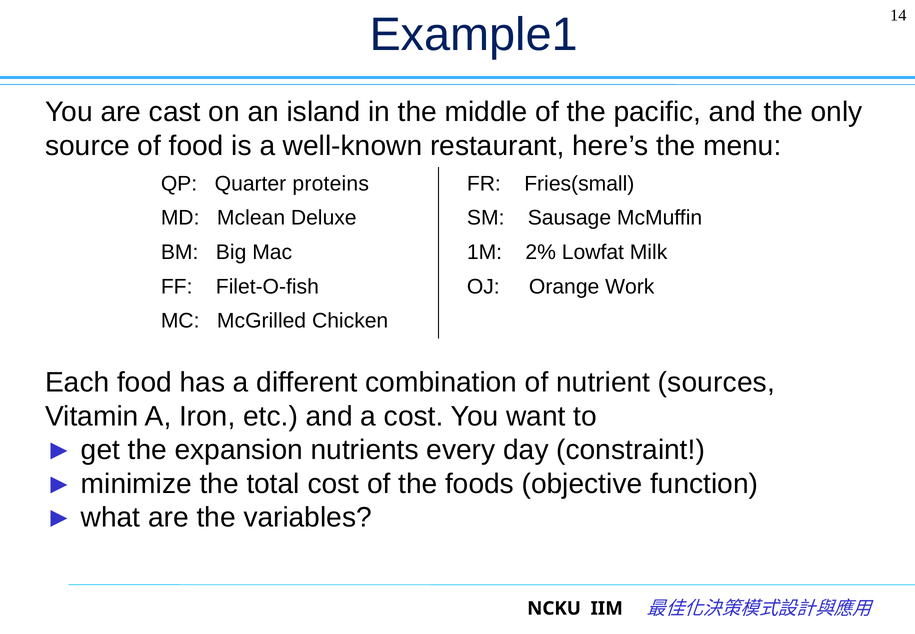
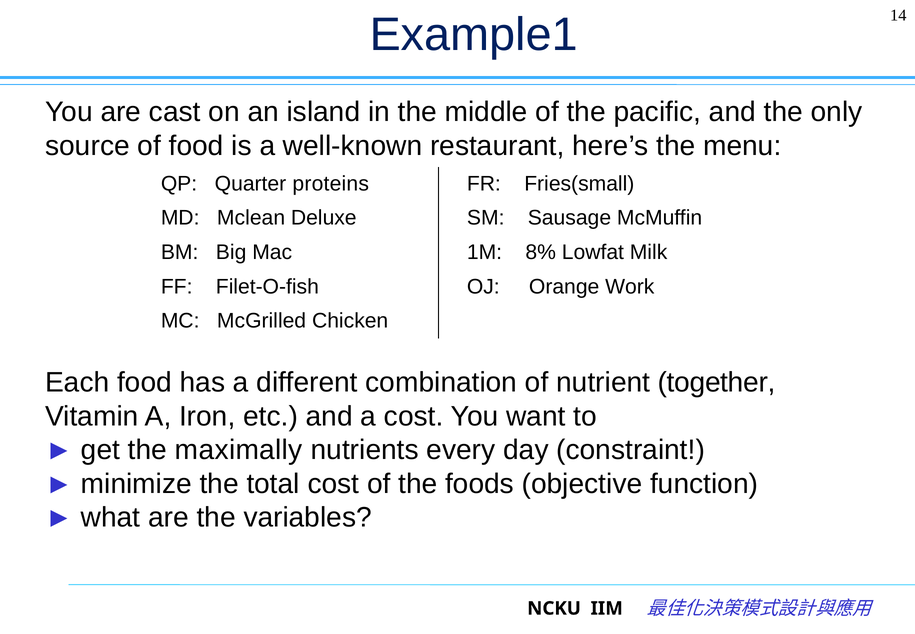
2%: 2% -> 8% (541, 252)
sources: sources -> together (717, 382)
expansion: expansion -> maximally (239, 450)
